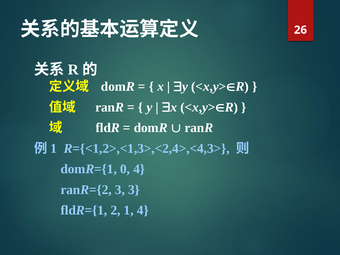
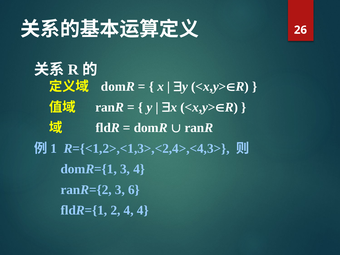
domR={1 0: 0 -> 3 (125, 169)
3 3: 3 -> 6 (134, 190)
2 1: 1 -> 4 (129, 210)
